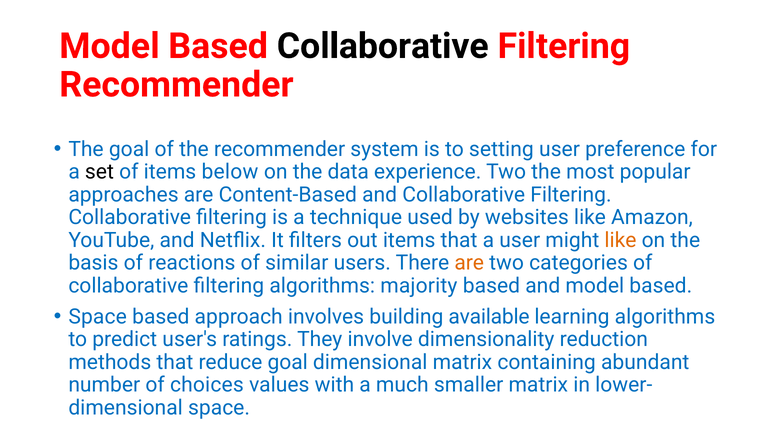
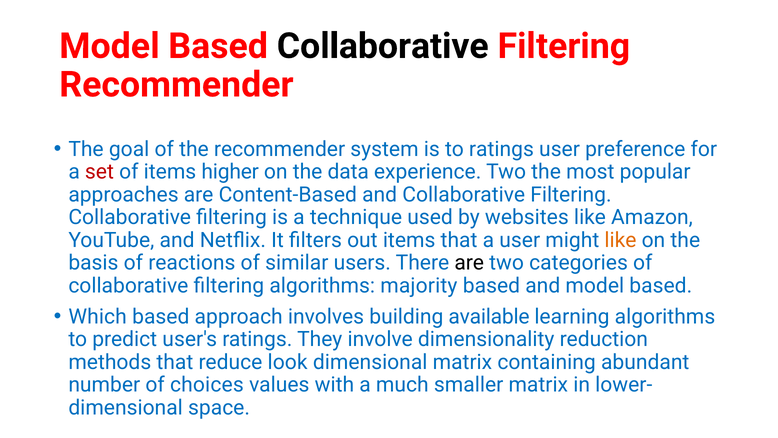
to setting: setting -> ratings (501, 149)
set colour: black -> red (99, 172)
below: below -> higher (230, 172)
are colour: orange -> black (469, 263)
Space: Space -> Which (98, 316)
reduce goal: goal -> look (288, 362)
